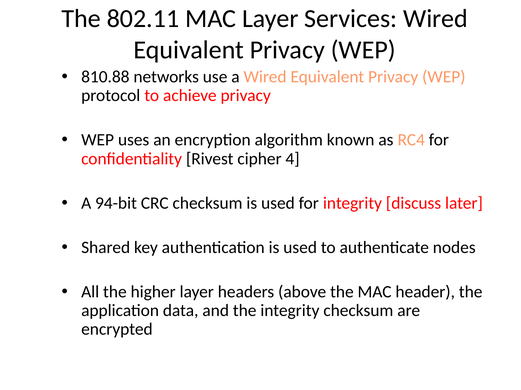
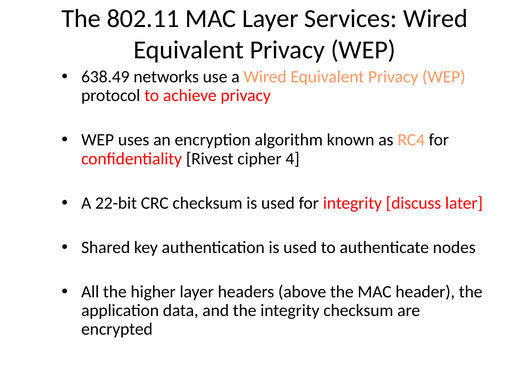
810.88: 810.88 -> 638.49 (105, 77)
94-bit: 94-bit -> 22-bit (116, 203)
